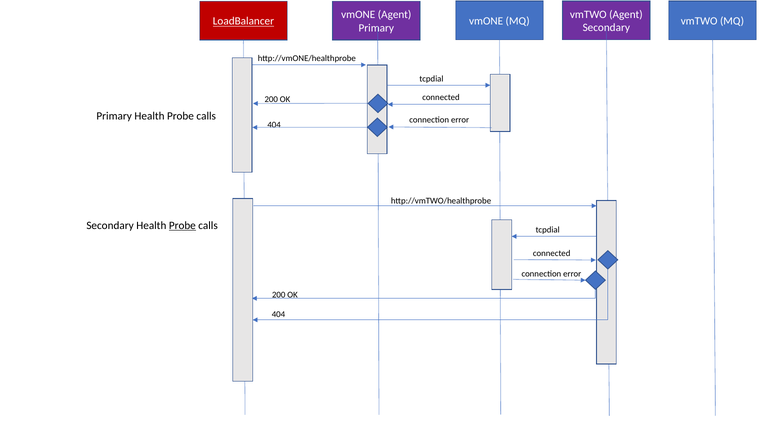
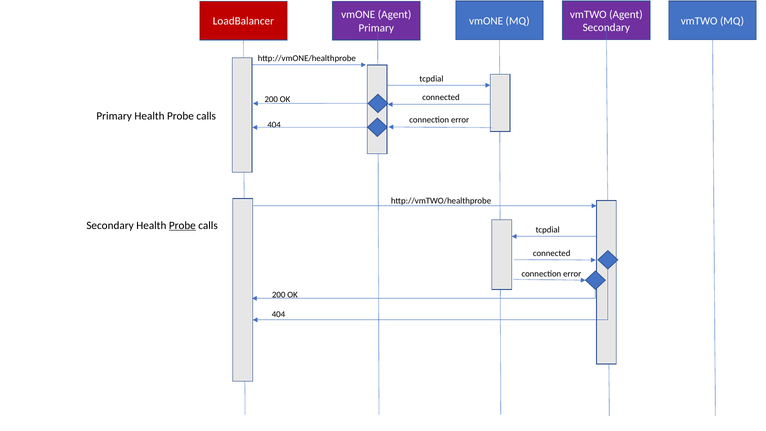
LoadBalancer underline: present -> none (243, 21)
